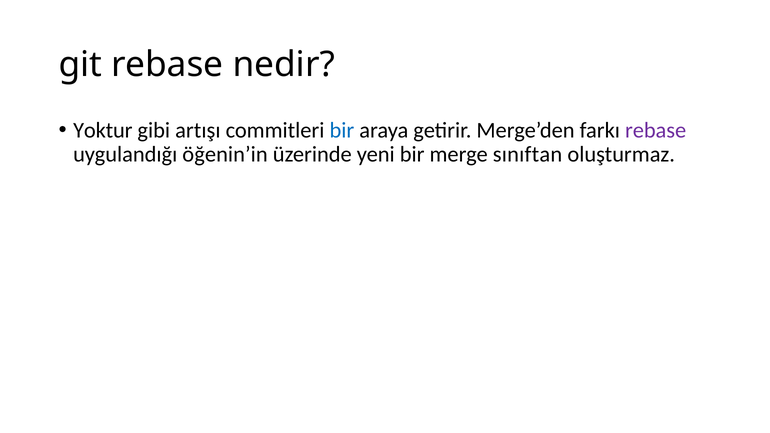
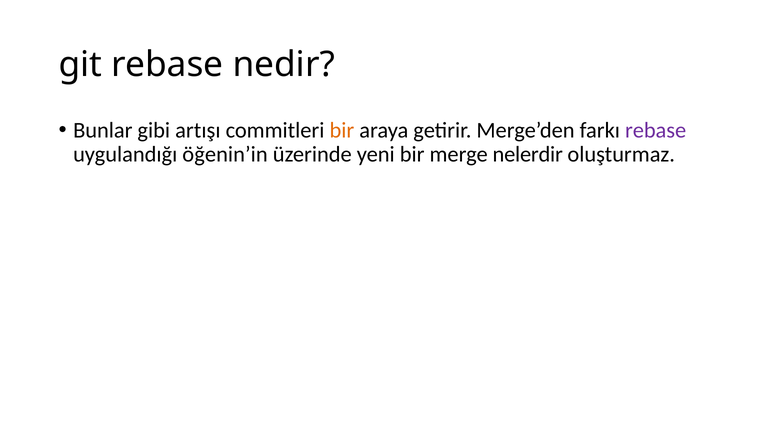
Yoktur: Yoktur -> Bunlar (103, 130)
bir colour: blue -> orange (342, 130)
sınıftan: sınıftan -> nelerdir (528, 154)
